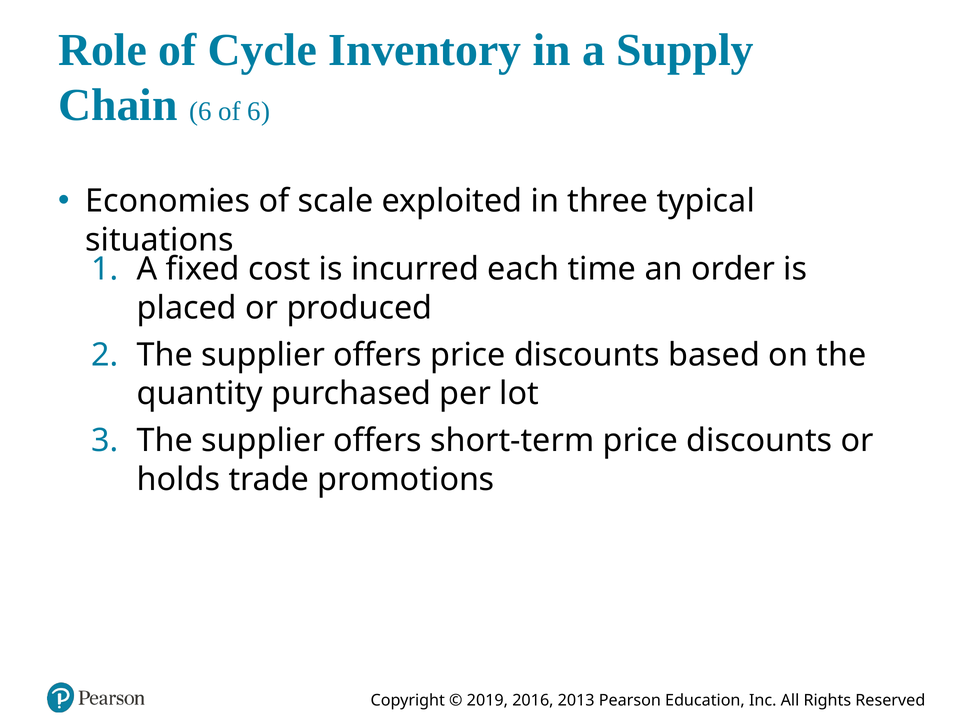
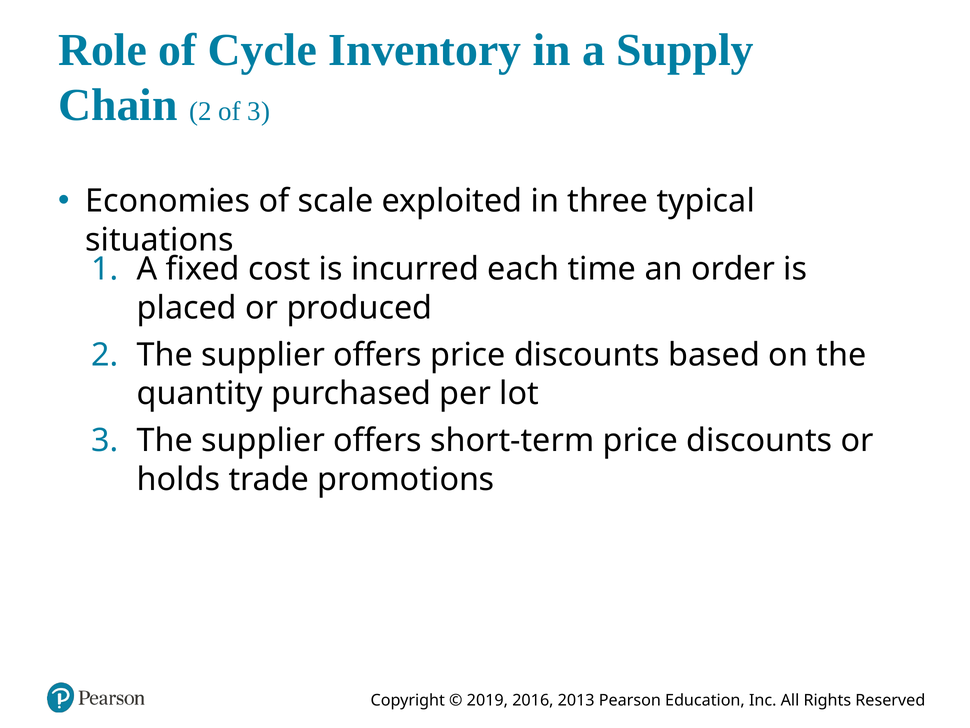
Chain 6: 6 -> 2 (200, 111)
of 6: 6 -> 3 (259, 111)
